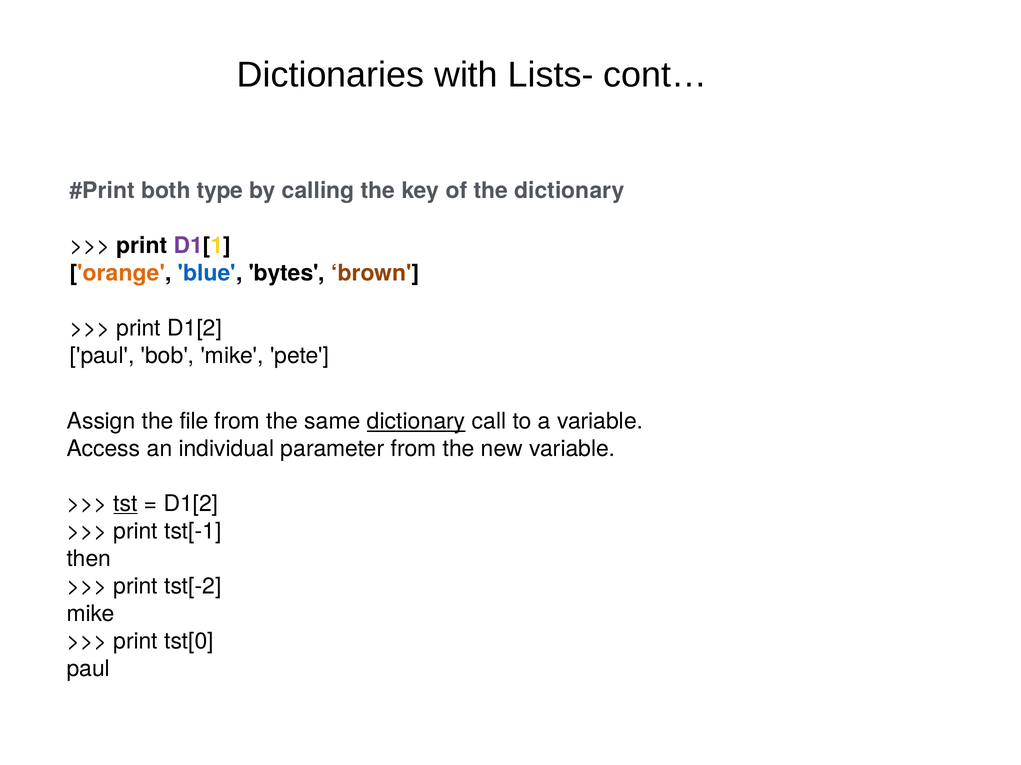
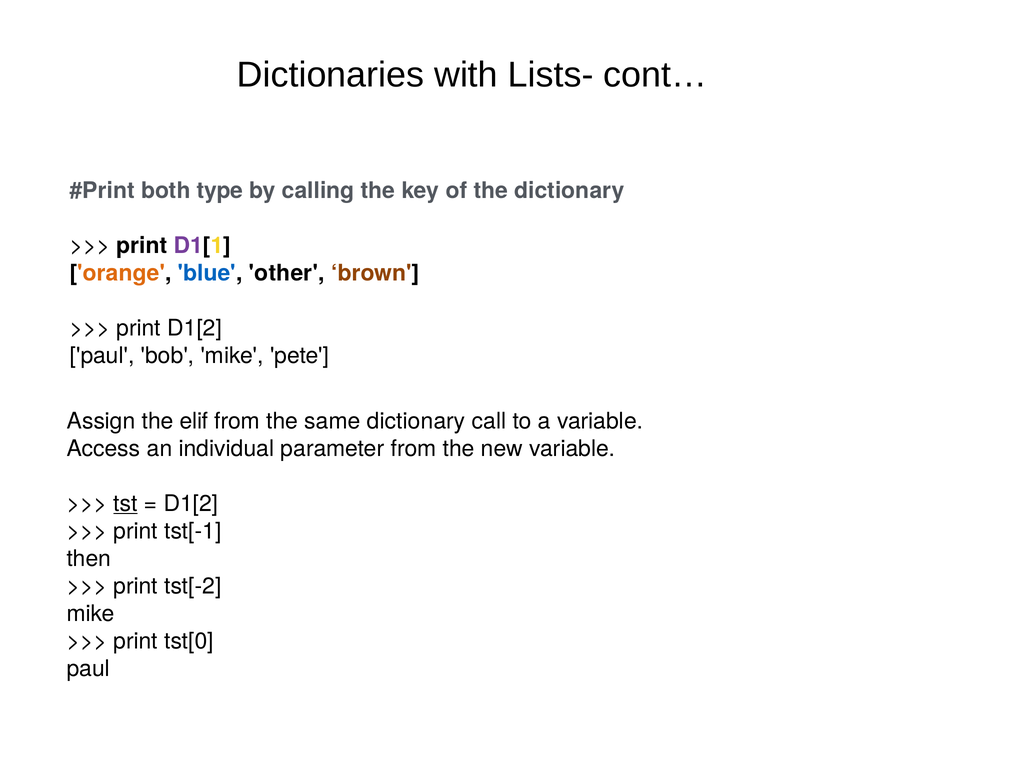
bytes: bytes -> other (287, 274)
file: file -> elif (194, 422)
dictionary underline: present -> none (416, 422)
